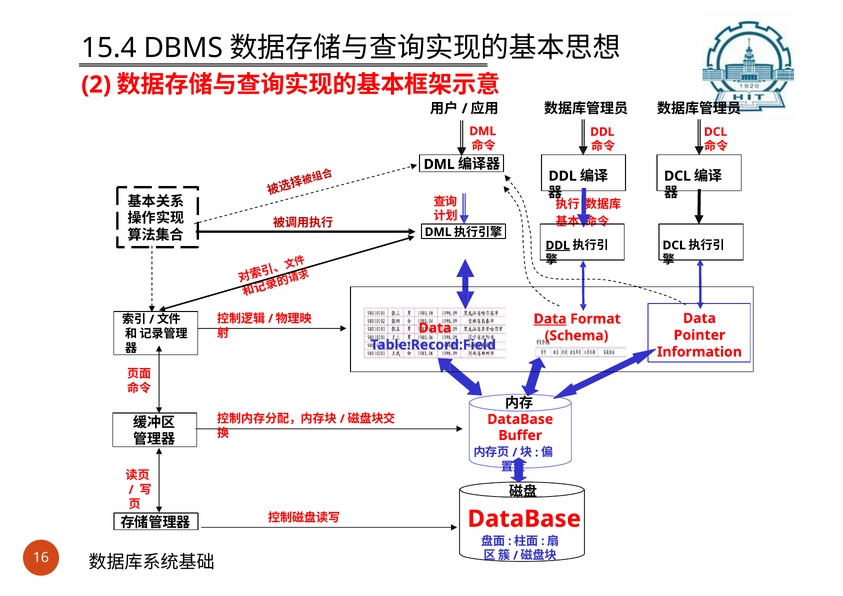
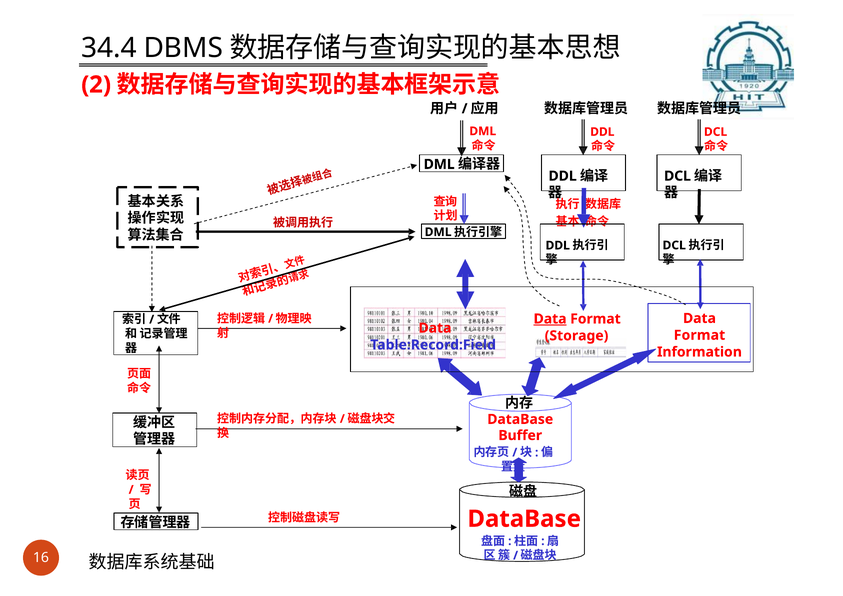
15.4: 15.4 -> 34.4 (109, 48)
DDL underline: present -> none (558, 246)
Pointer: Pointer -> Format (699, 335)
Schema: Schema -> Storage (577, 336)
